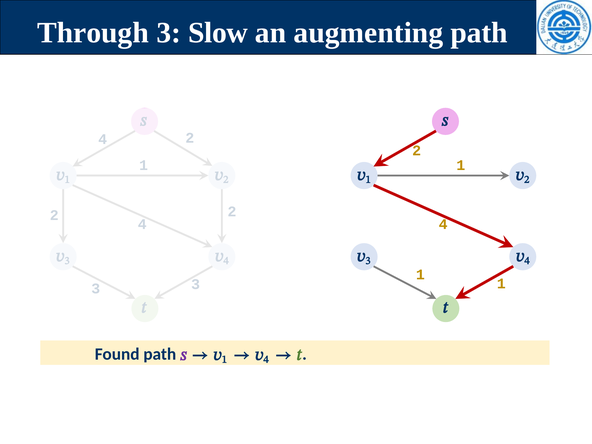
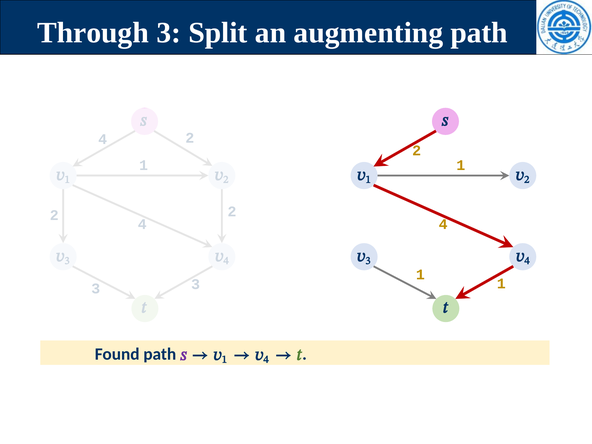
Slow: Slow -> Split (218, 33)
